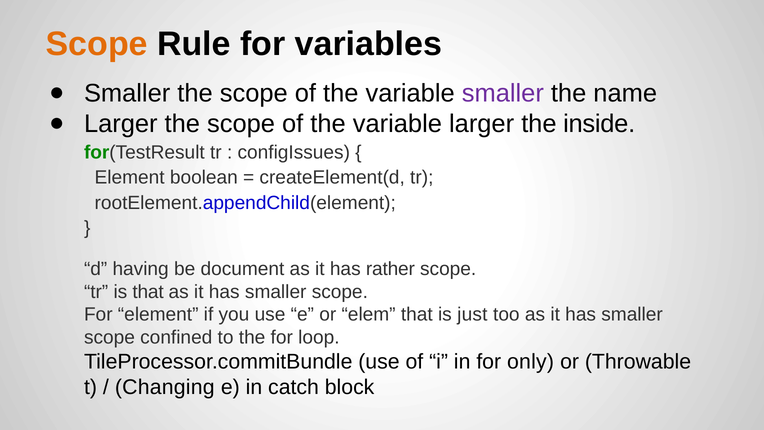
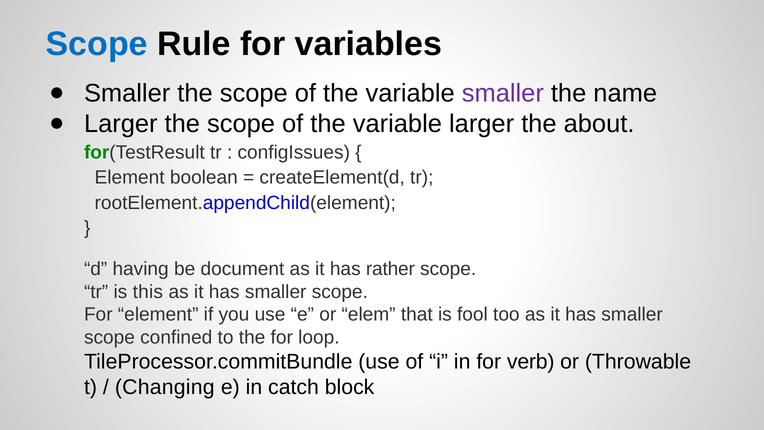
Scope colour: orange -> blue (97, 44)
inside: inside -> about (599, 124)
is that: that -> this (148, 292)
just: just -> fool (472, 314)
only: only -> verb (531, 362)
